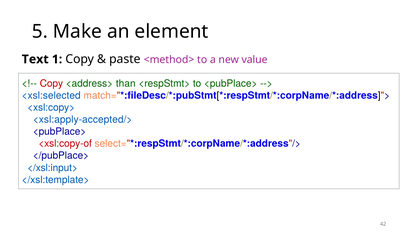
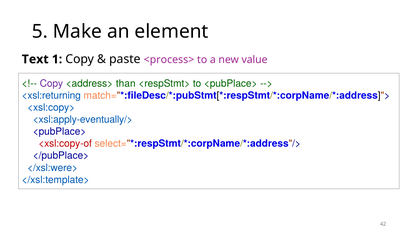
<method>: <method> -> <process> (169, 60)
Copy colour: red -> purple (51, 84)
<xsl:selected: <xsl:selected -> <xsl:returning (51, 96)
<xsl:apply-accepted/>: <xsl:apply-accepted/> -> <xsl:apply-eventually/> (83, 120)
</xsl:input>: </xsl:input> -> </xsl:were> (53, 168)
